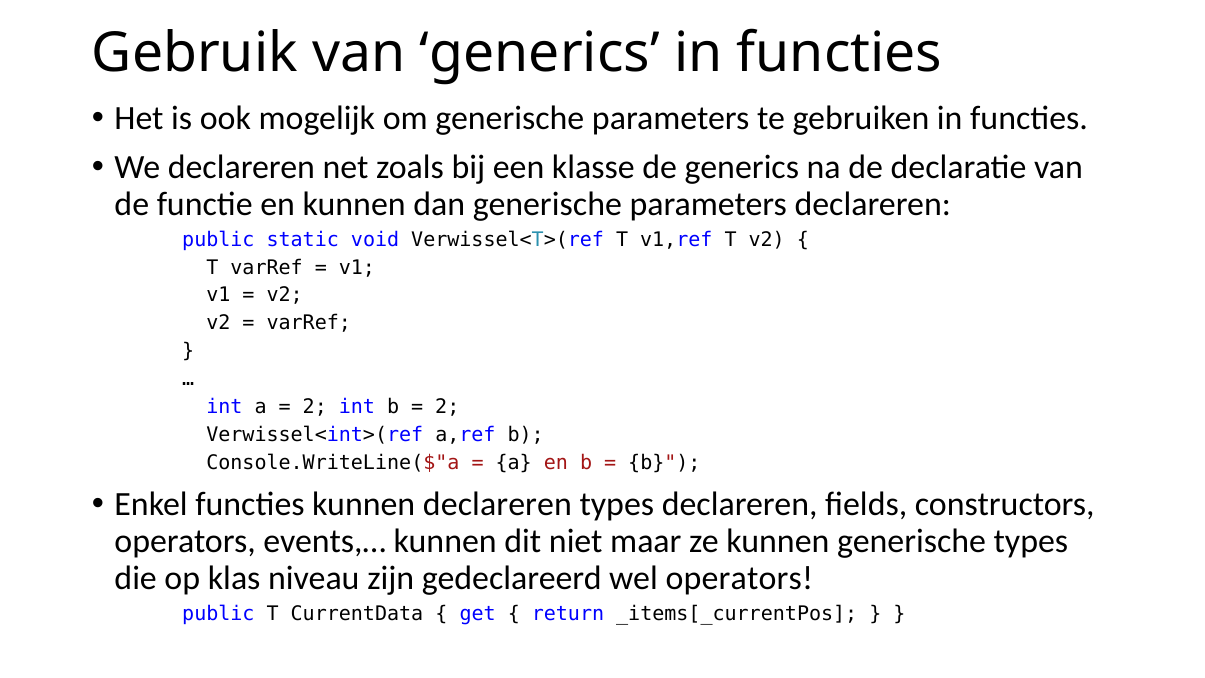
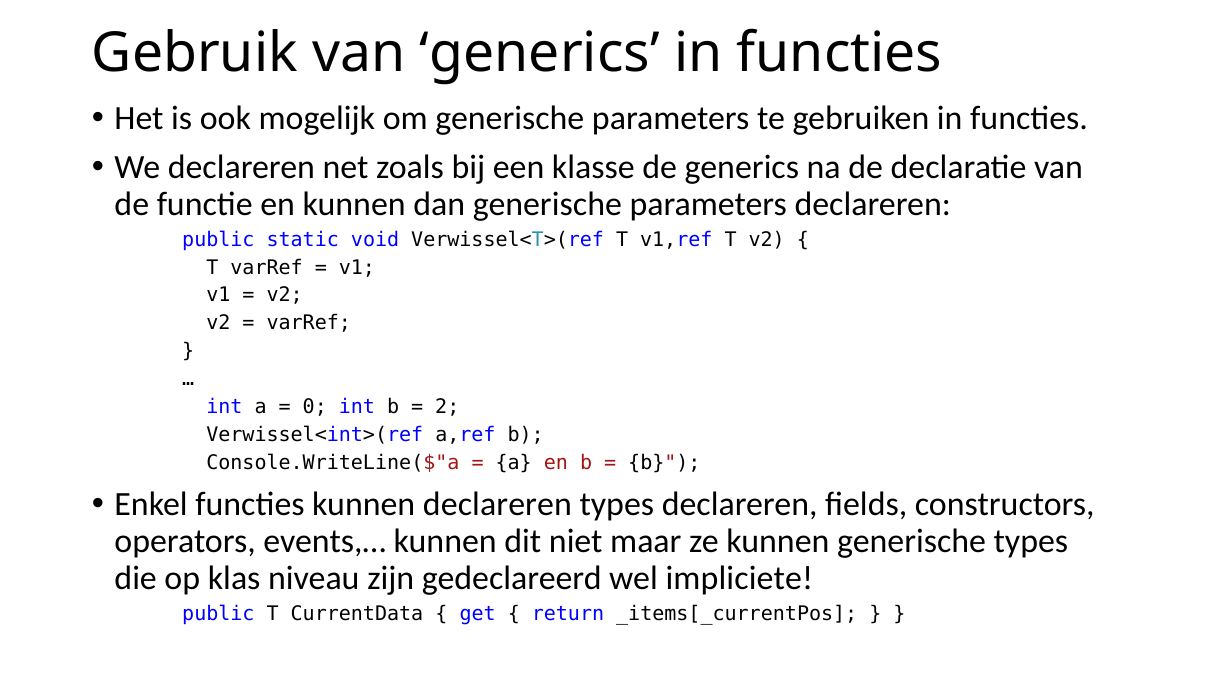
2: 2 -> 0 (315, 407)
wel operators: operators -> impliciete (739, 578)
